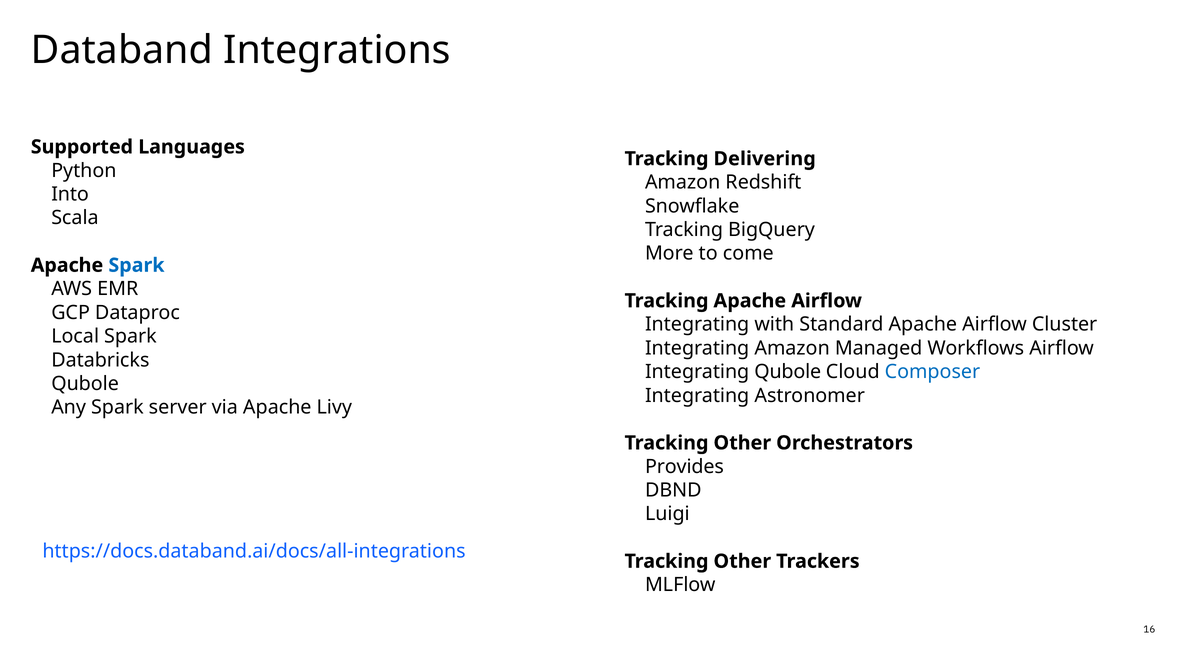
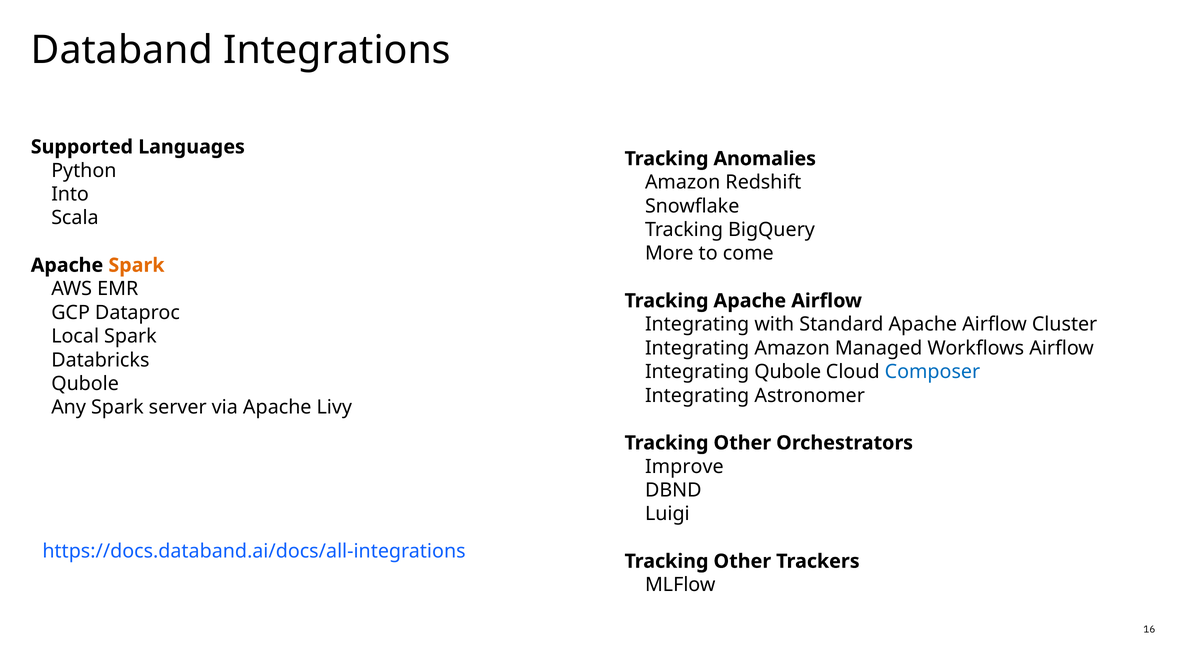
Delivering: Delivering -> Anomalies (765, 159)
Spark colour: blue -> orange (136, 265)
Provides: Provides -> Improve (684, 466)
